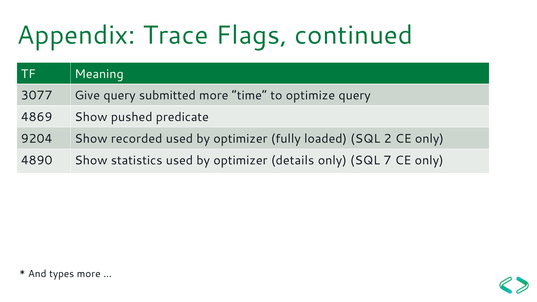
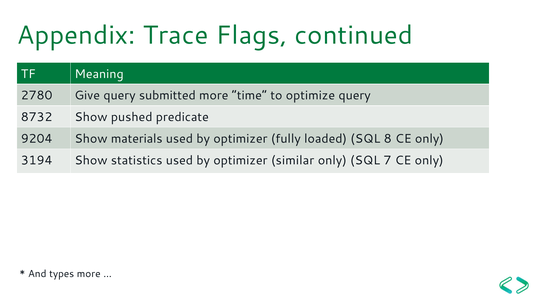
3077: 3077 -> 2780 (37, 96)
4869: 4869 -> 8732 (37, 117)
recorded: recorded -> materials (137, 139)
2: 2 -> 8 (388, 139)
4890: 4890 -> 3194 (37, 160)
details: details -> similar (293, 160)
